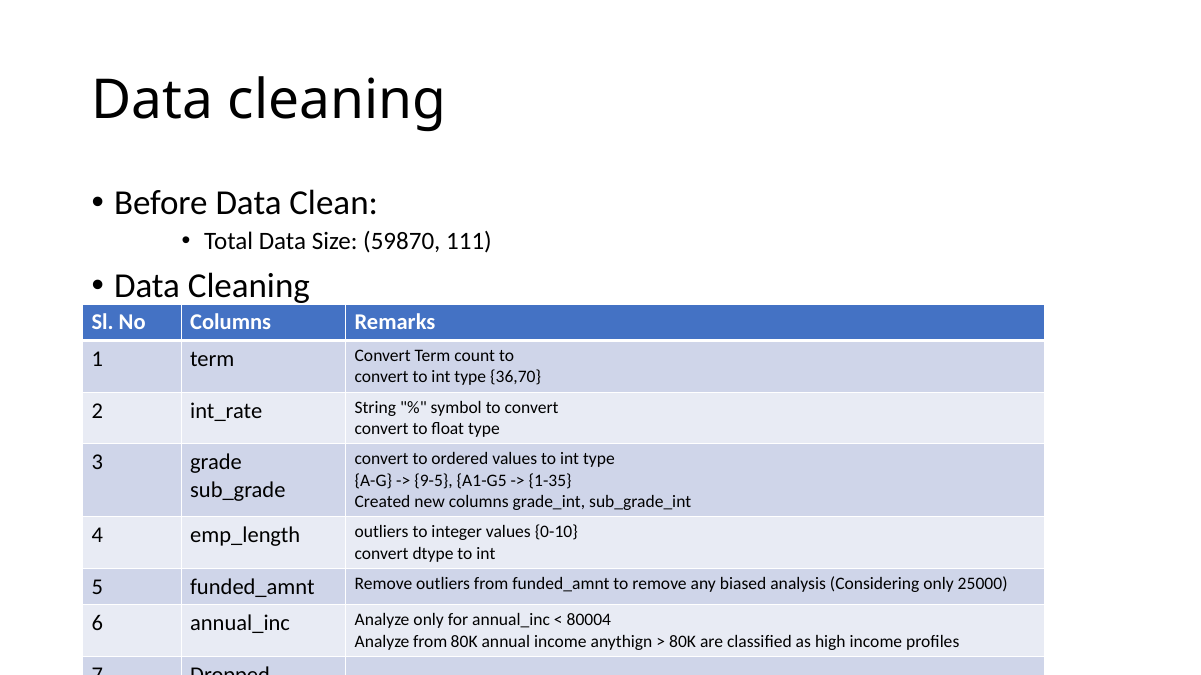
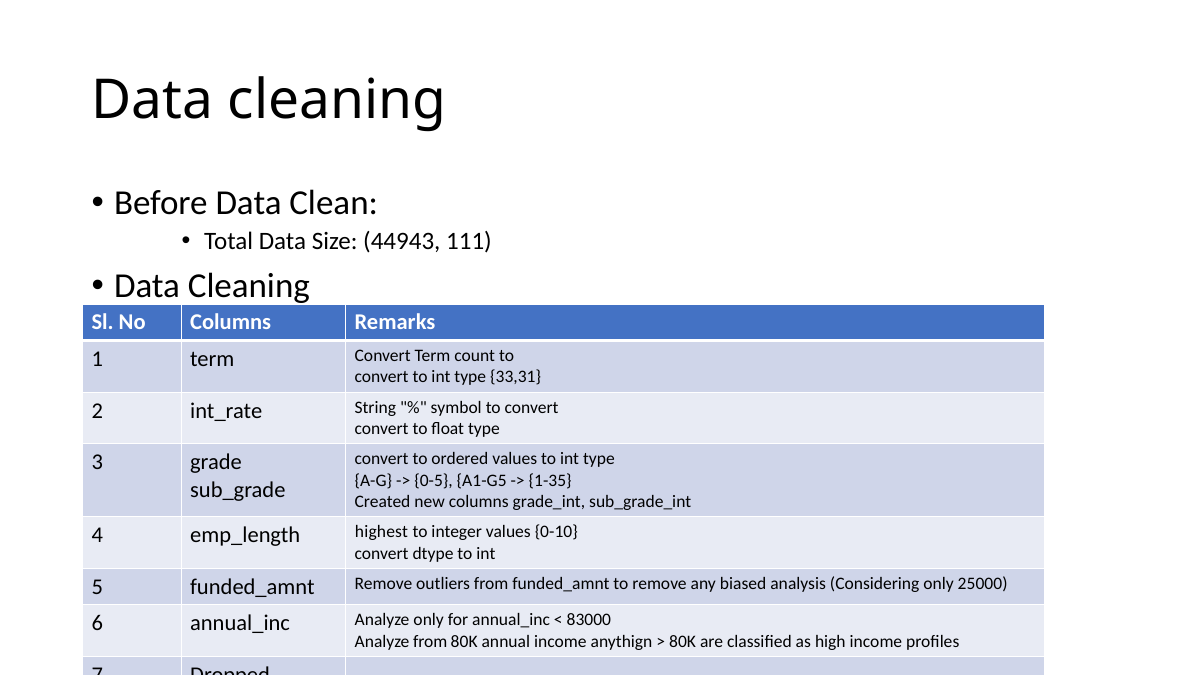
59870: 59870 -> 44943 (402, 242)
36,70: 36,70 -> 33,31 (516, 378)
9-5: 9-5 -> 0-5 (434, 481)
outliers: outliers -> highest (382, 533)
80004: 80004 -> 83000 (589, 621)
